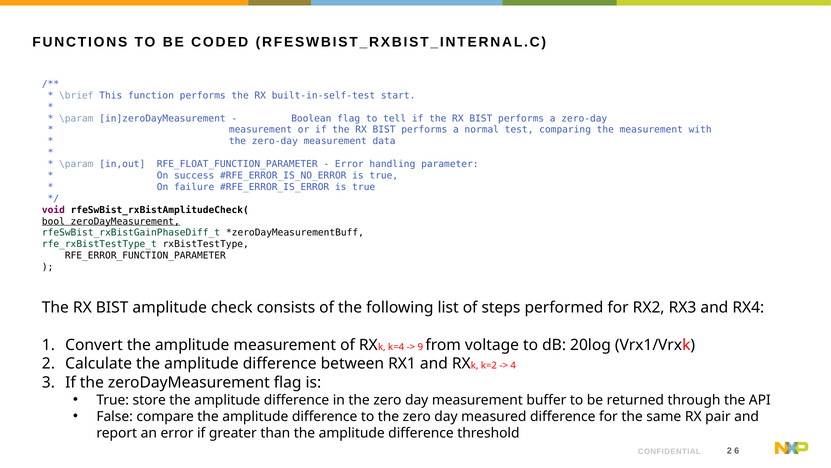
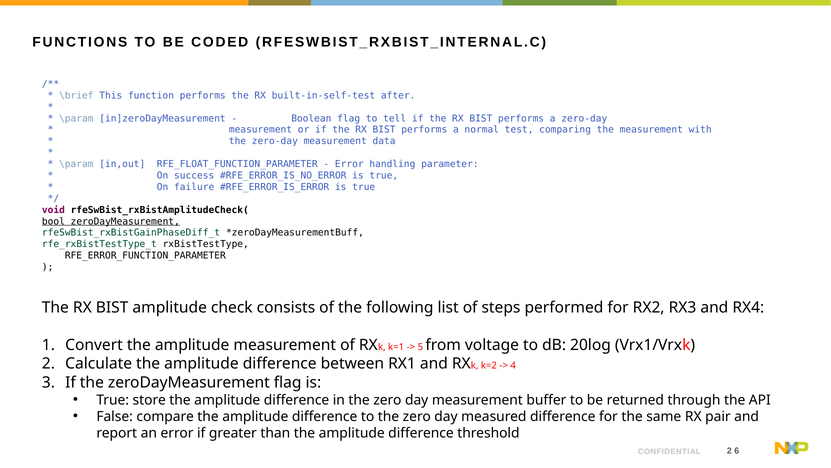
start: start -> after (398, 95)
k=4: k=4 -> k=1 (396, 347)
9: 9 -> 5 (420, 347)
